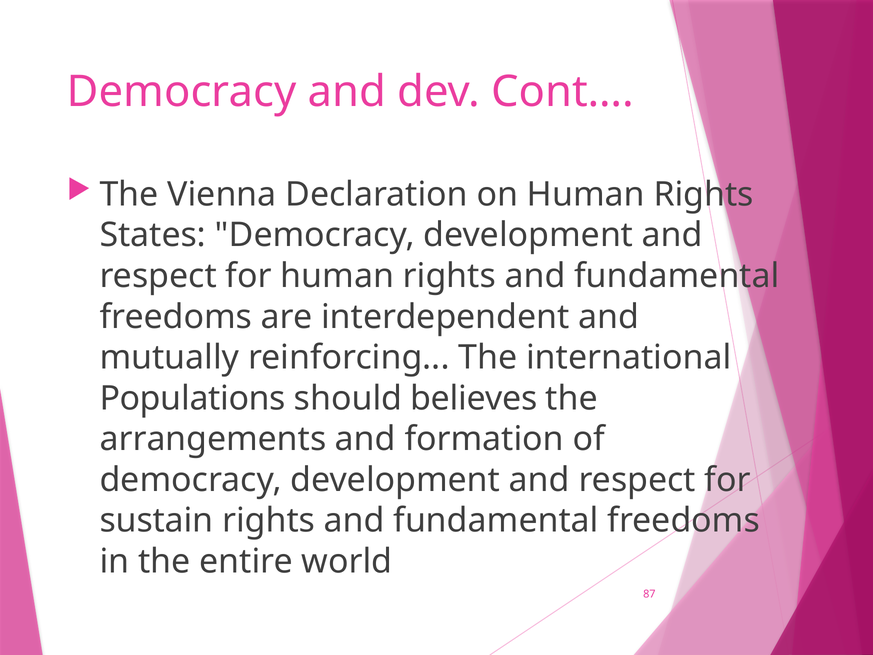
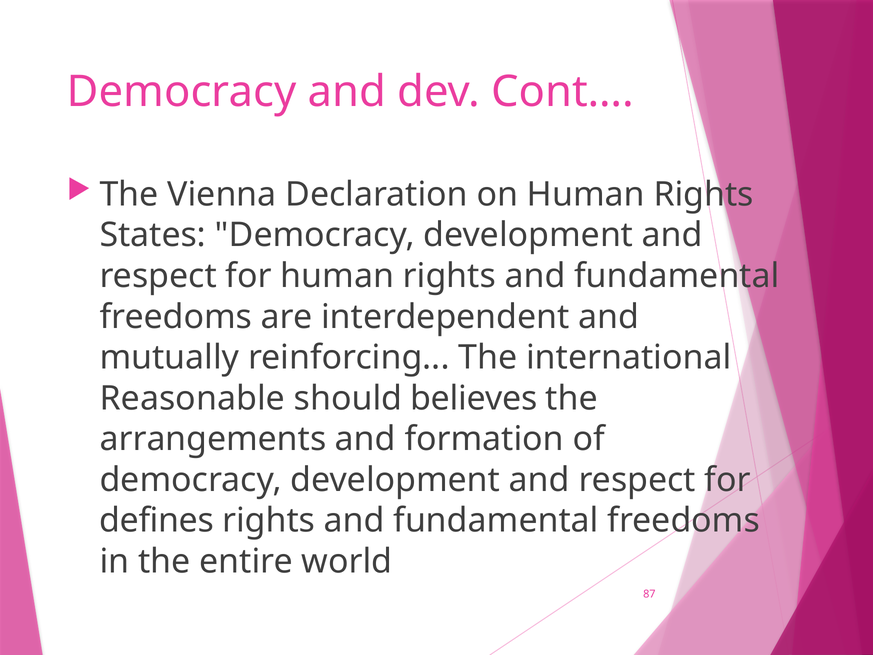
Populations: Populations -> Reasonable (192, 398)
sustain: sustain -> defines (157, 521)
